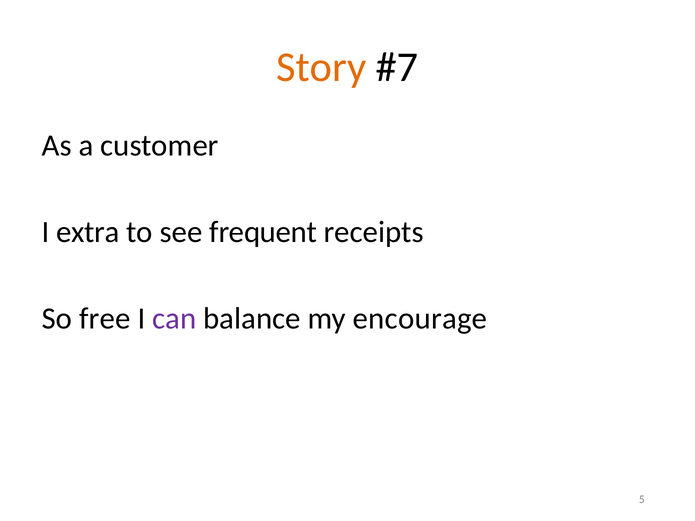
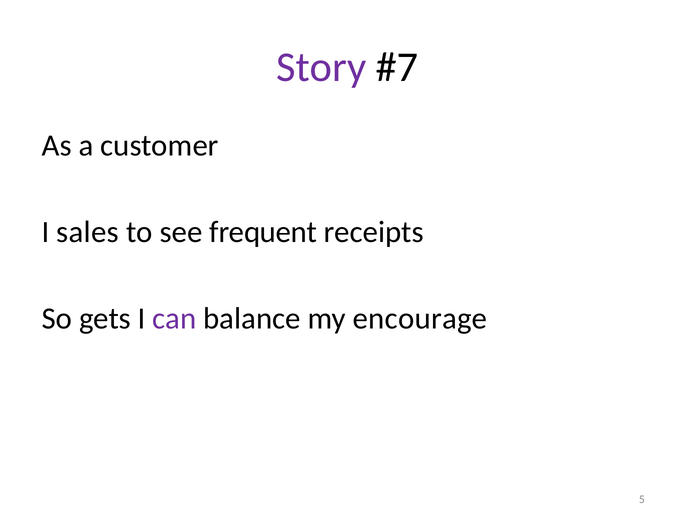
Story colour: orange -> purple (321, 67)
extra: extra -> sales (88, 232)
free: free -> gets (105, 319)
